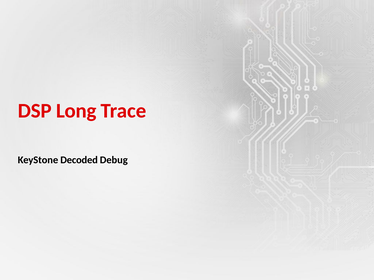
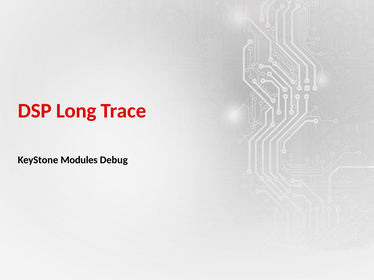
Decoded: Decoded -> Modules (79, 160)
